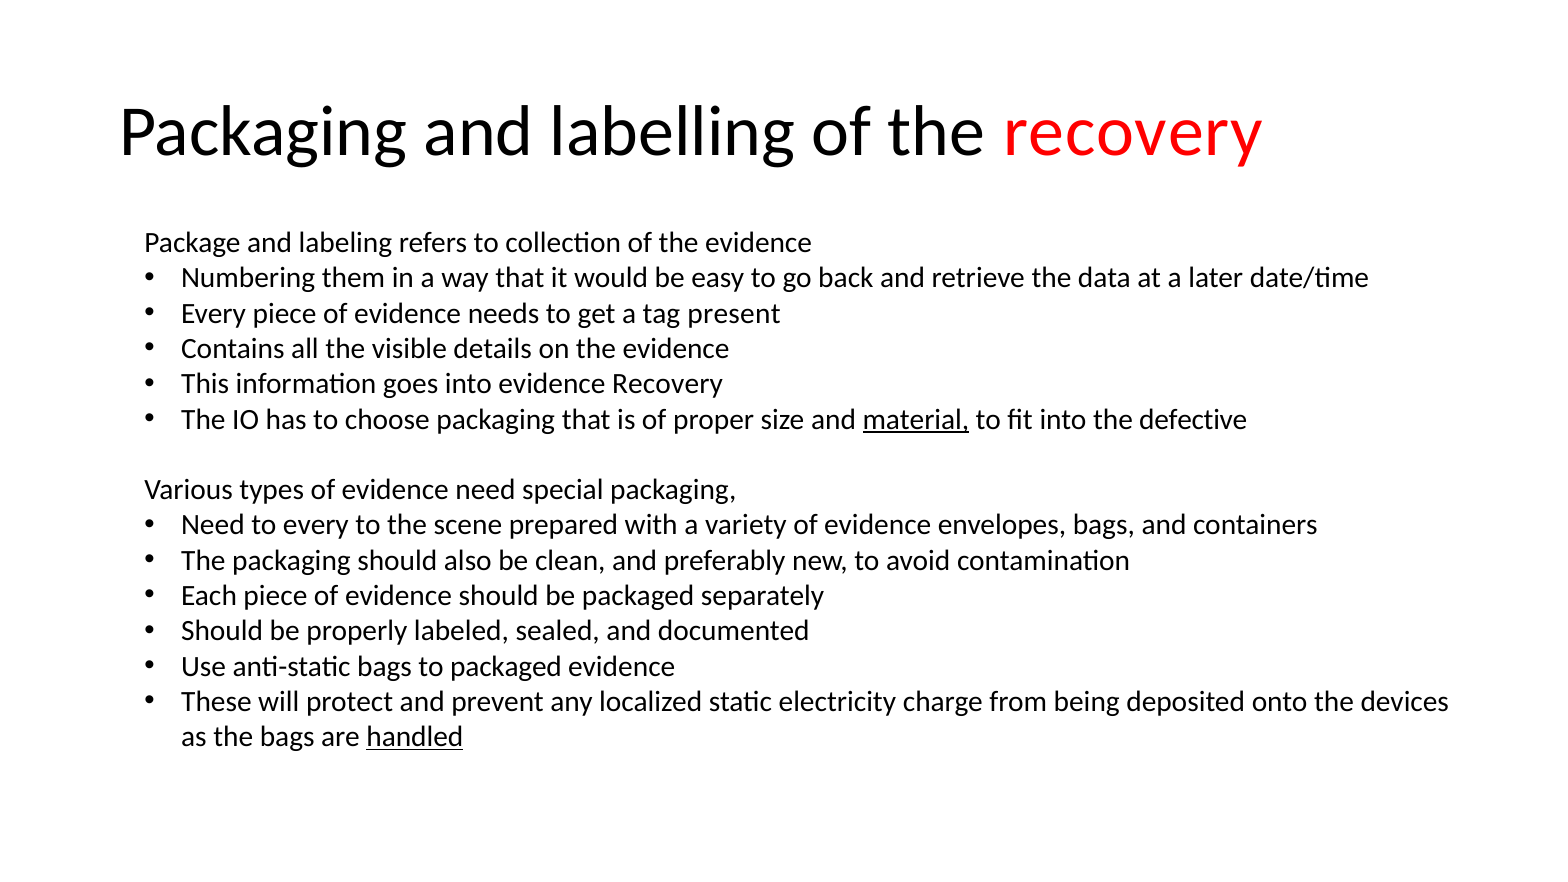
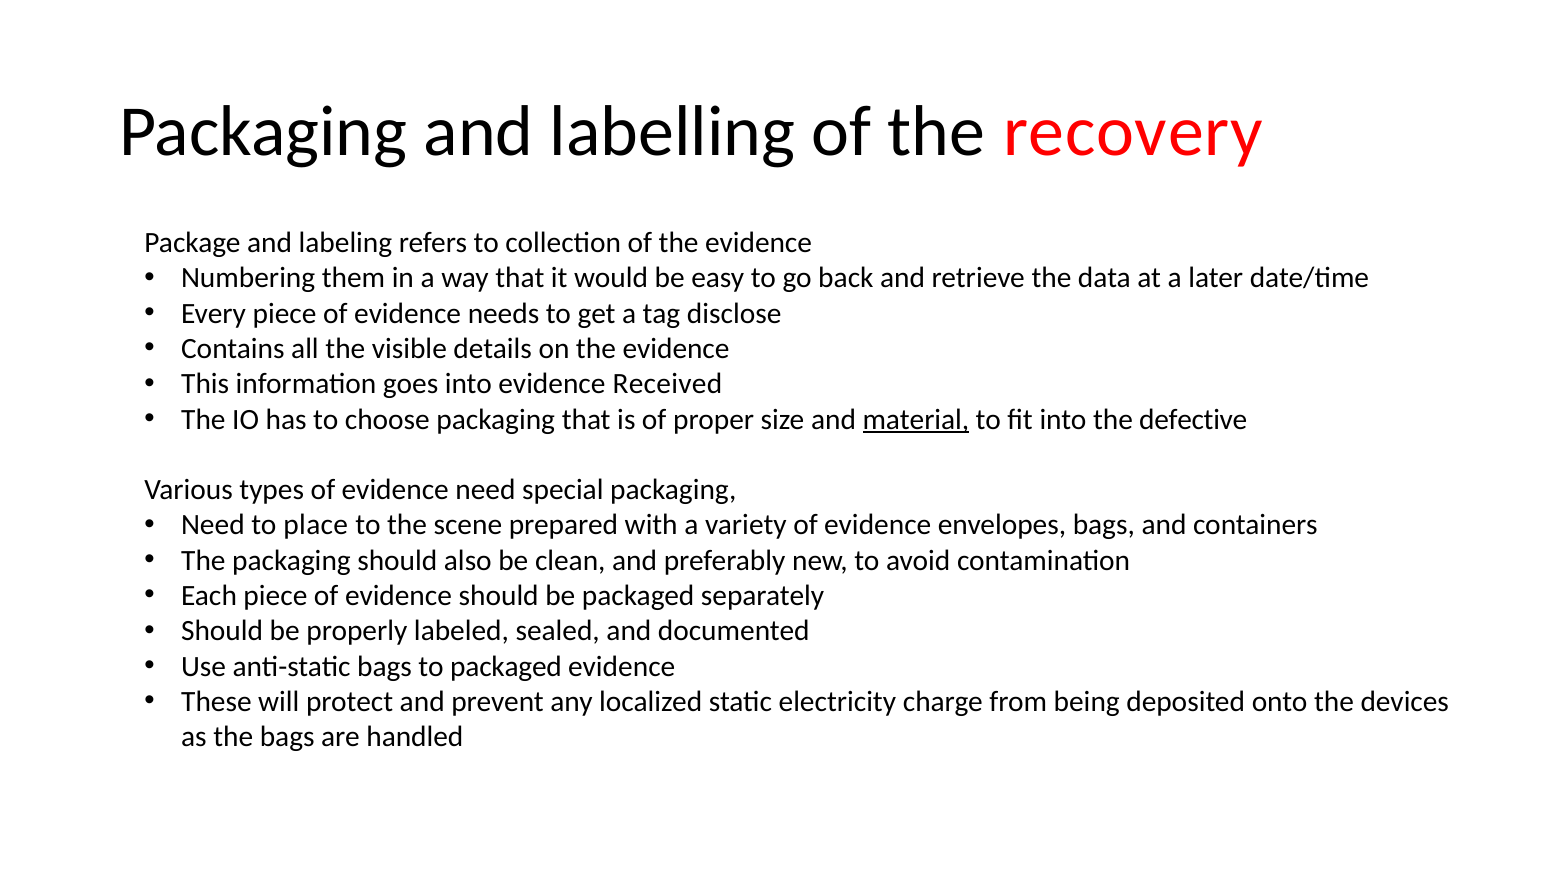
present: present -> disclose (734, 314)
evidence Recovery: Recovery -> Received (667, 384)
to every: every -> place (316, 525)
handled underline: present -> none (415, 737)
